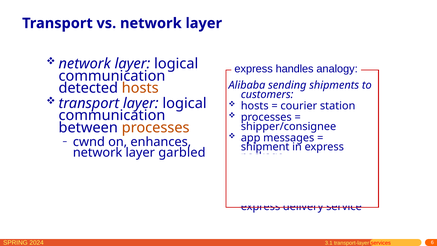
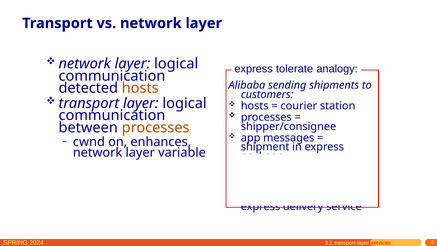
handles: handles -> tolerate (295, 69)
garbled: garbled -> variable (182, 153)
